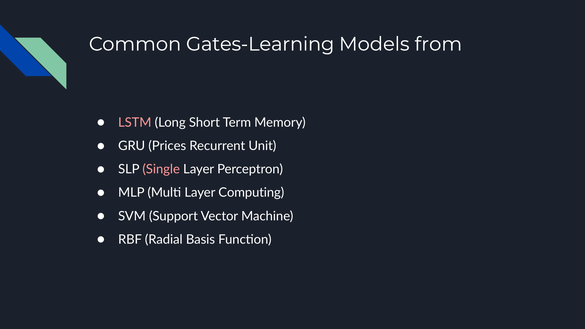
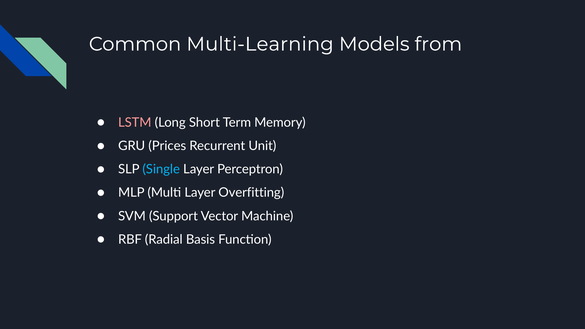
Gates-Learning: Gates-Learning -> Multi-Learning (260, 44)
Single colour: pink -> light blue (161, 169)
Computing: Computing -> Overfitting (251, 193)
